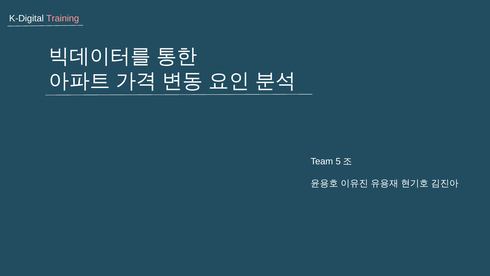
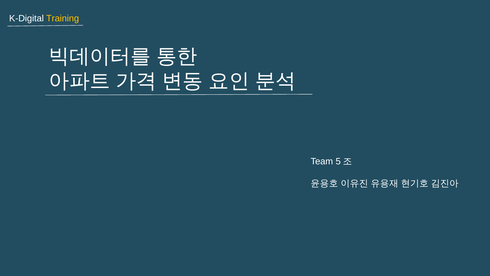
Training colour: pink -> yellow (63, 18)
